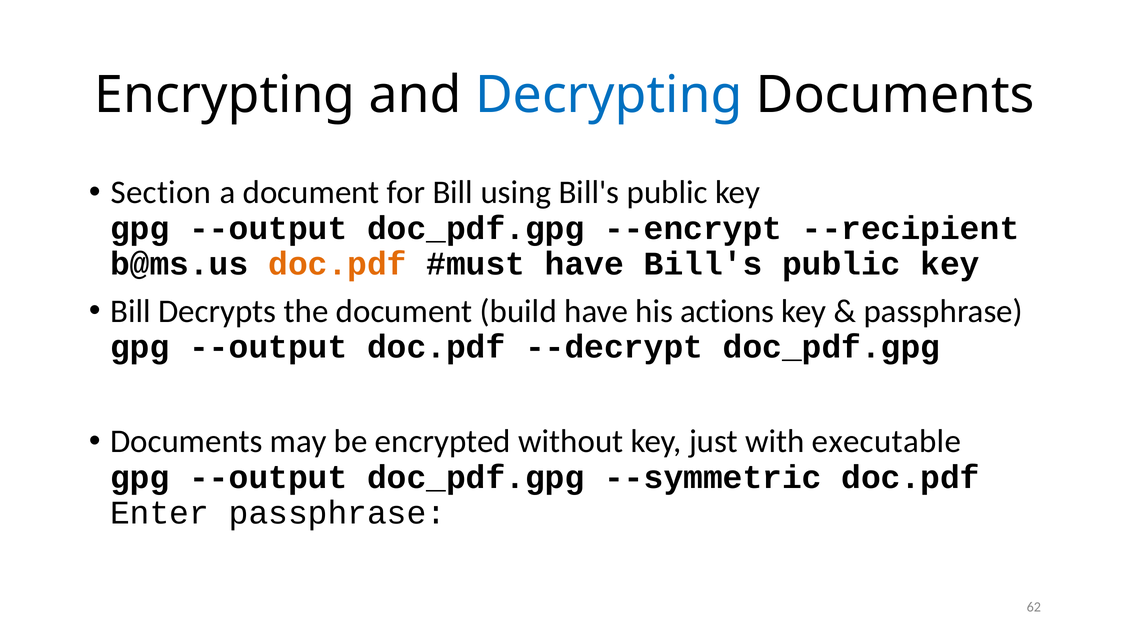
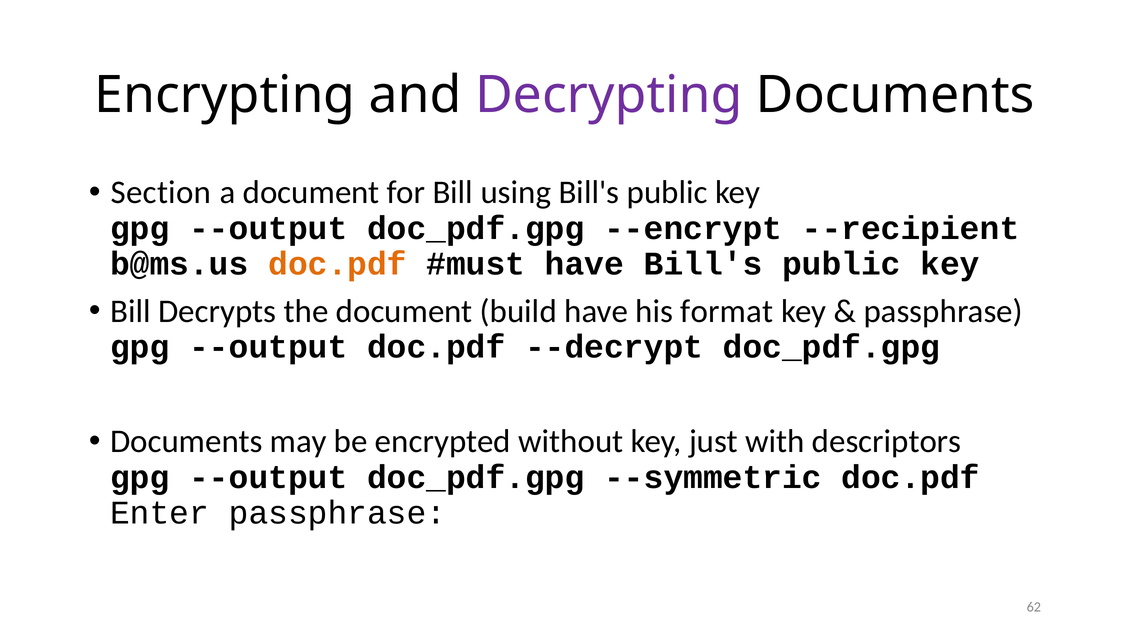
Decrypting colour: blue -> purple (609, 95)
actions: actions -> format (727, 311)
executable: executable -> descriptors (887, 441)
